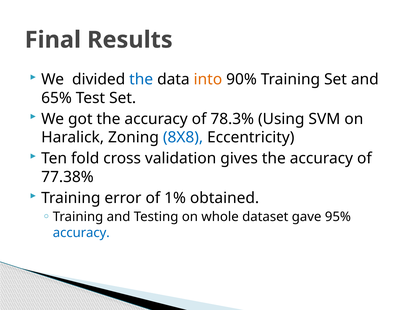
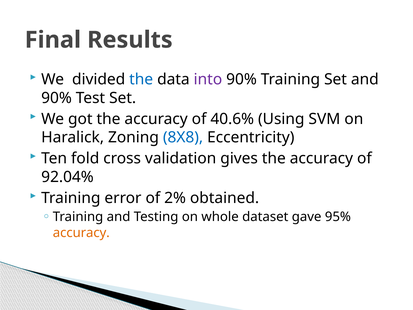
into colour: orange -> purple (208, 79)
65%: 65% -> 90% (57, 98)
78.3%: 78.3% -> 40.6% (232, 119)
77.38%: 77.38% -> 92.04% (67, 177)
1%: 1% -> 2% (175, 198)
accuracy colour: blue -> orange (81, 233)
